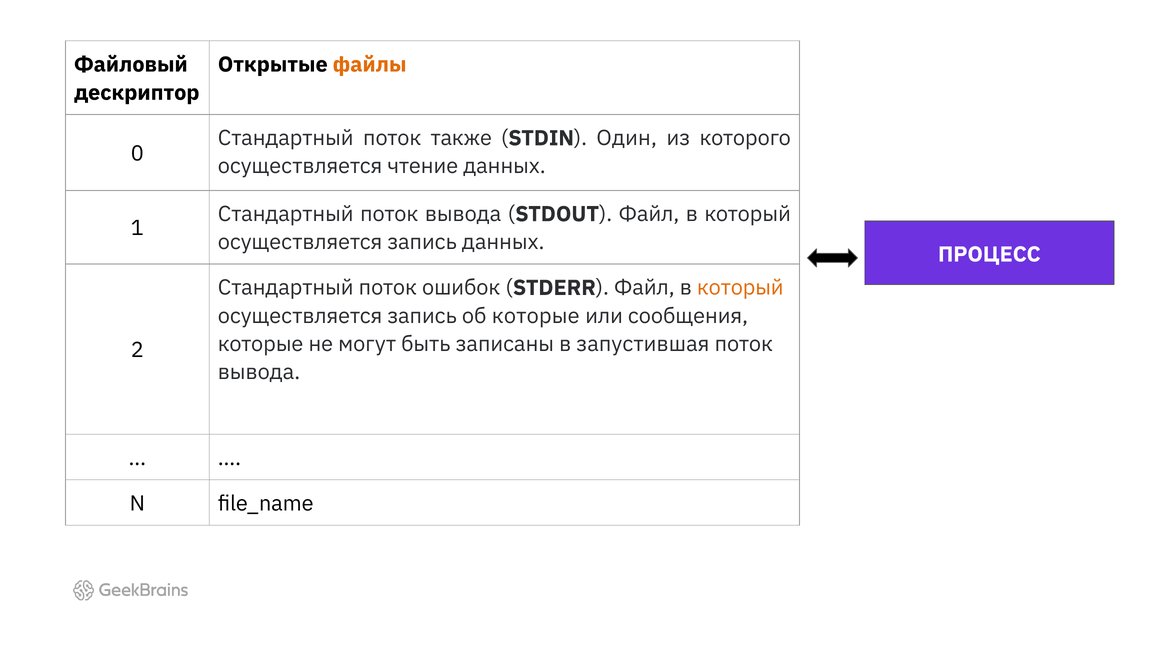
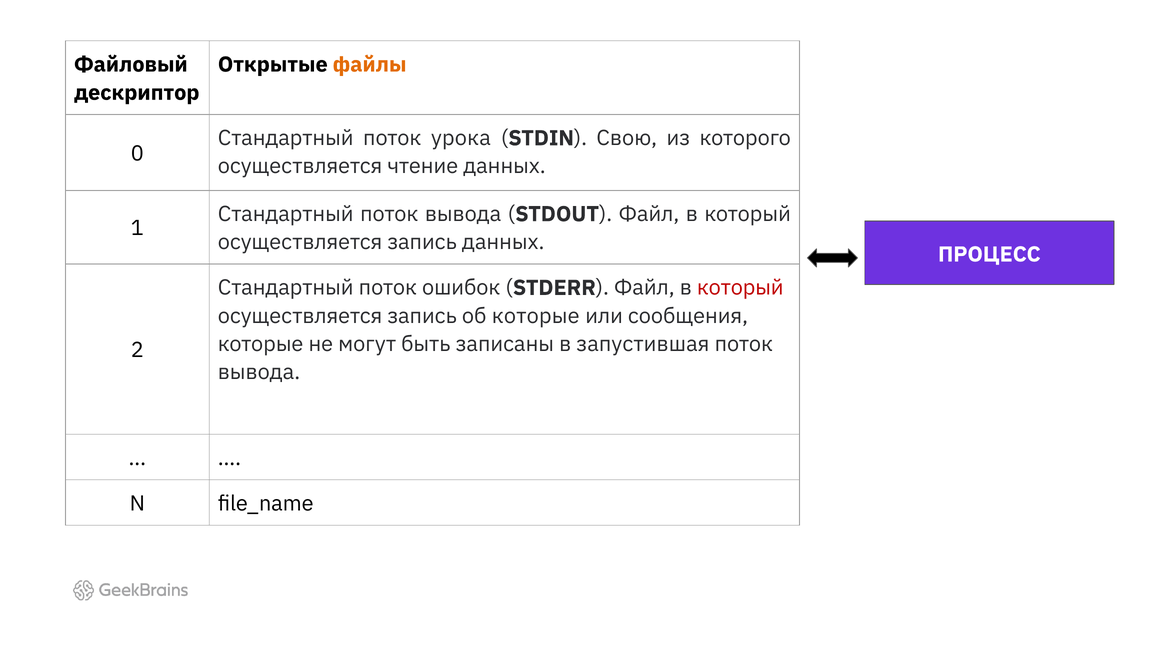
также: также -> урока (461, 138)
Один: Один -> Свою (627, 138)
который colour: orange -> red (740, 288)
